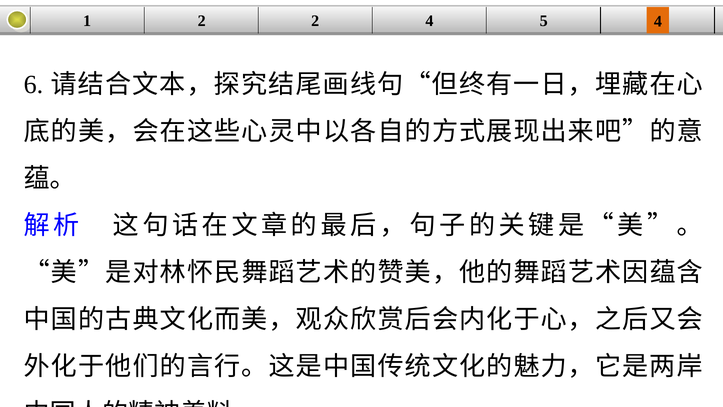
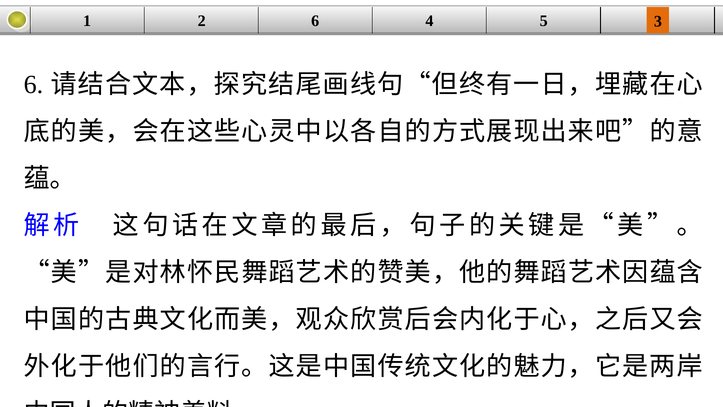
2 2: 2 -> 6 (315, 21)
5 4: 4 -> 3 (658, 21)
